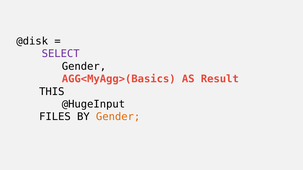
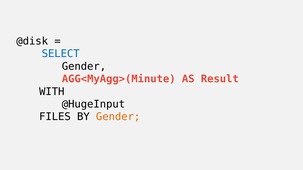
SELECT colour: purple -> blue (61, 54)
AGG<MyAgg>(Basics: AGG<MyAgg>(Basics -> AGG<MyAgg>(Minute (119, 79)
THIS: THIS -> WITH (52, 92)
